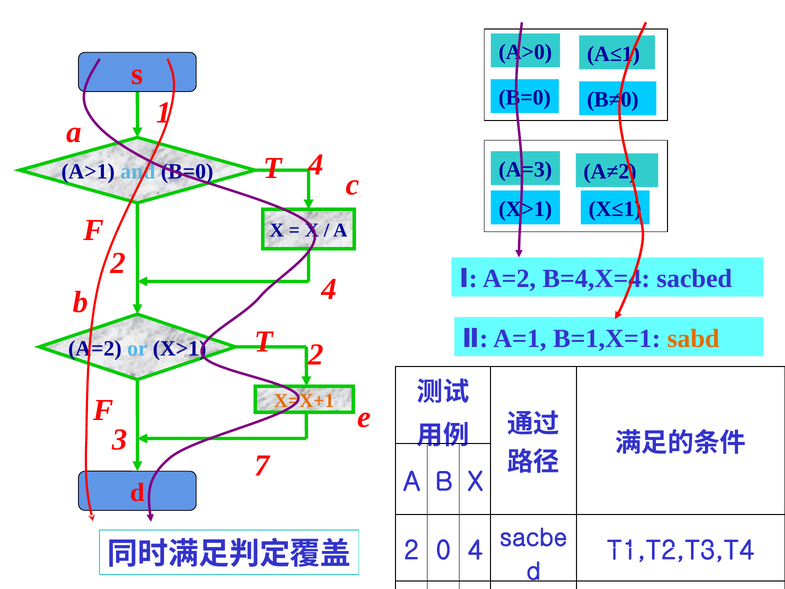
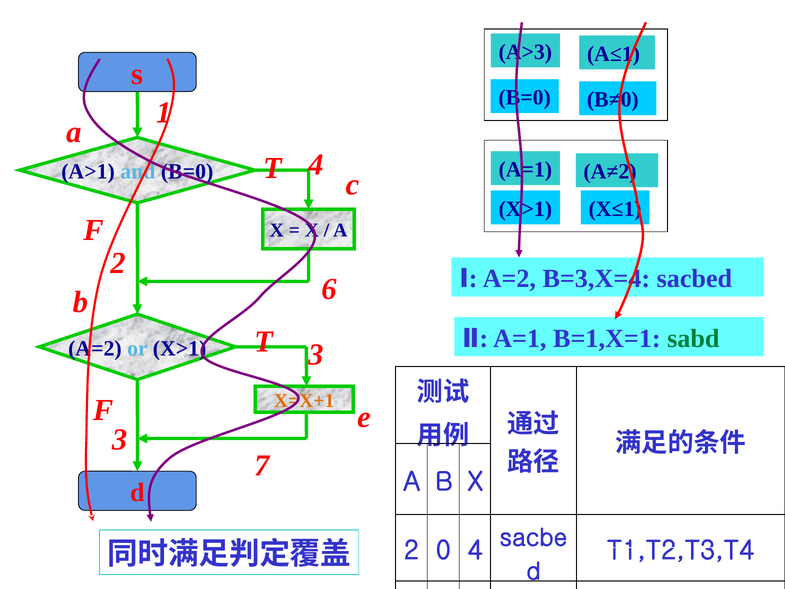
A>0: A>0 -> A>3 (525, 52)
A=3: A=3 -> A=1 (525, 170)
B=4,X=4: B=4,X=4 -> B=3,X=4 (596, 279)
b 4: 4 -> 6 (329, 289)
sabd colour: orange -> green (693, 338)
T 2: 2 -> 3 (316, 355)
